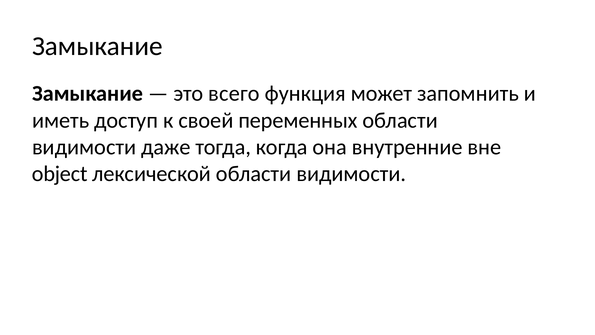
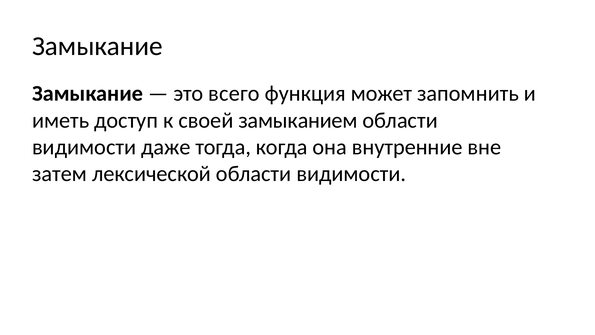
переменных: переменных -> замыканием (298, 120)
object: object -> затем (60, 174)
